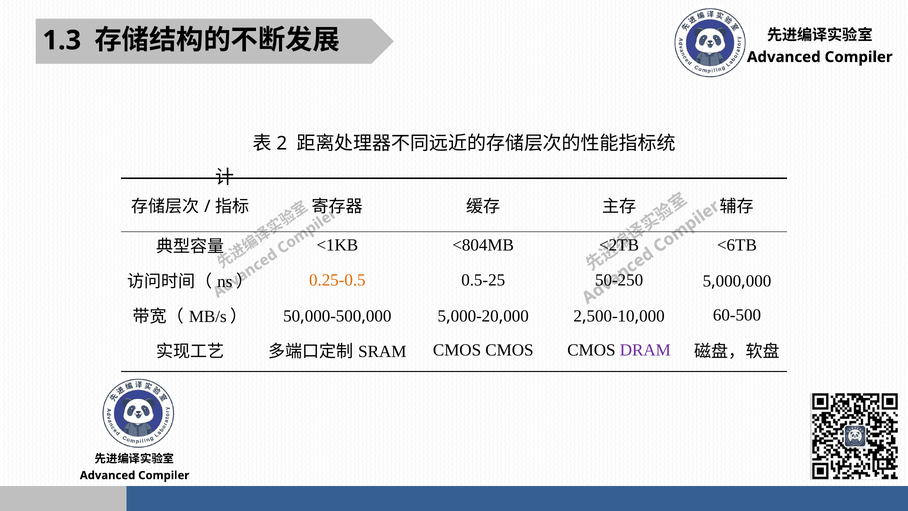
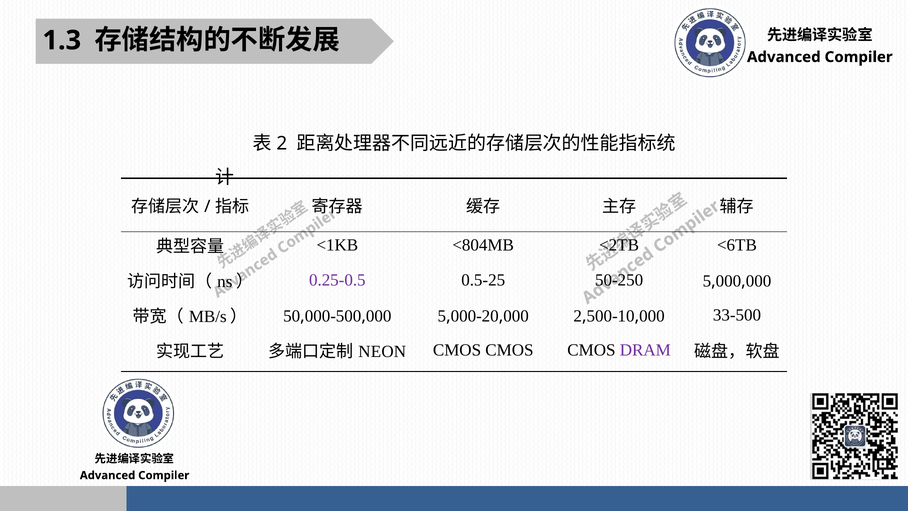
0.25-0.5 colour: orange -> purple (337, 280)
60-500: 60-500 -> 33-500 (737, 315)
SRAM: SRAM -> NEON (382, 352)
